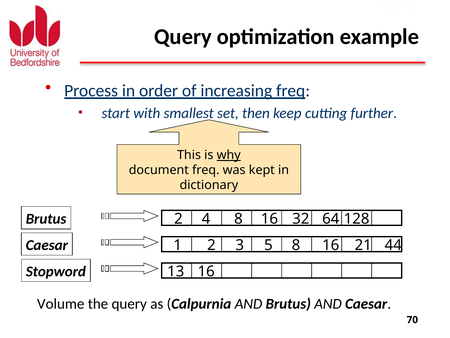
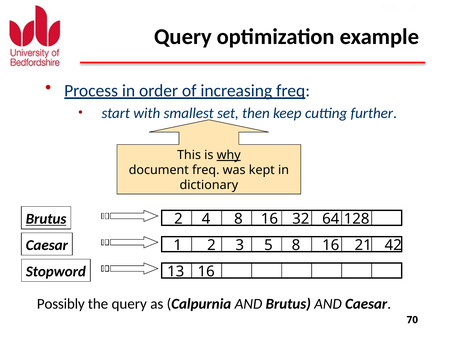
Brutus underline: none -> present (46, 219)
44: 44 -> 42 (393, 245)
Volume: Volume -> Possibly (61, 303)
